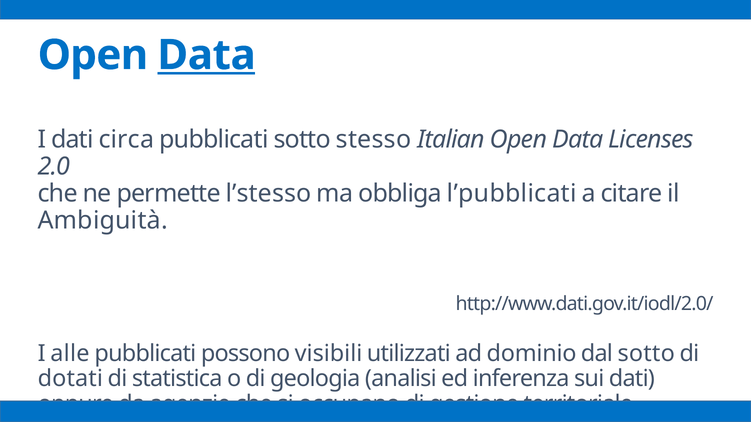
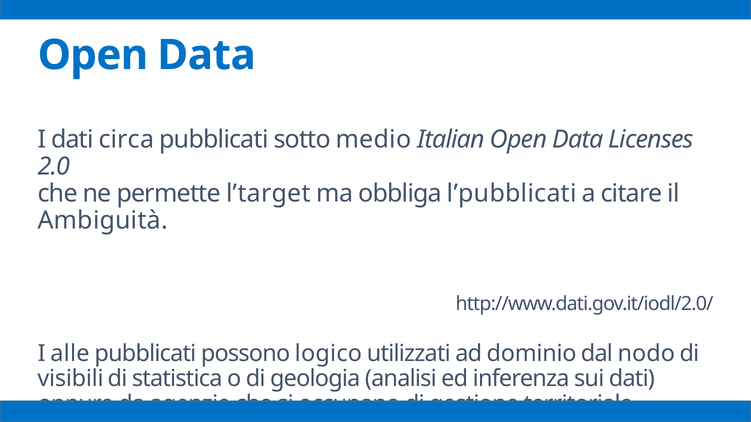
Data underline: present -> none (207, 55)
stesso: stesso -> medio (374, 140)
l’stesso: l’stesso -> l’target (268, 194)
visibili: visibili -> logico (328, 354)
dal sotto: sotto -> nodo (646, 354)
dotati: dotati -> visibili (70, 379)
